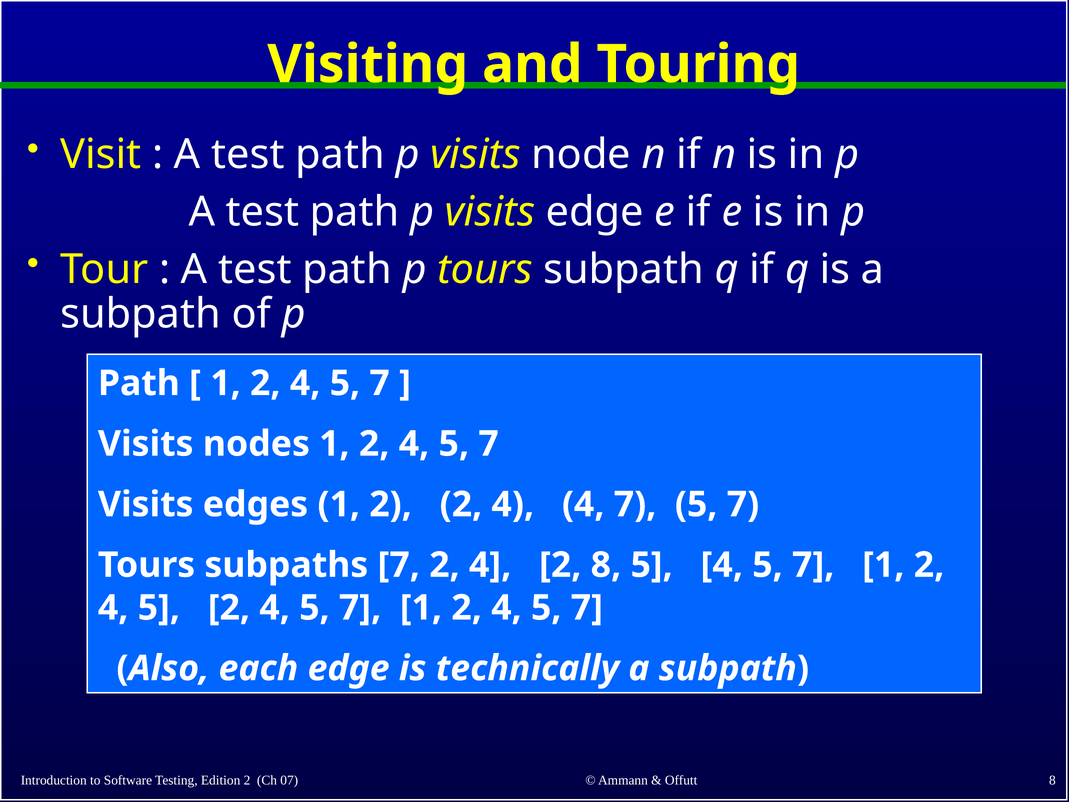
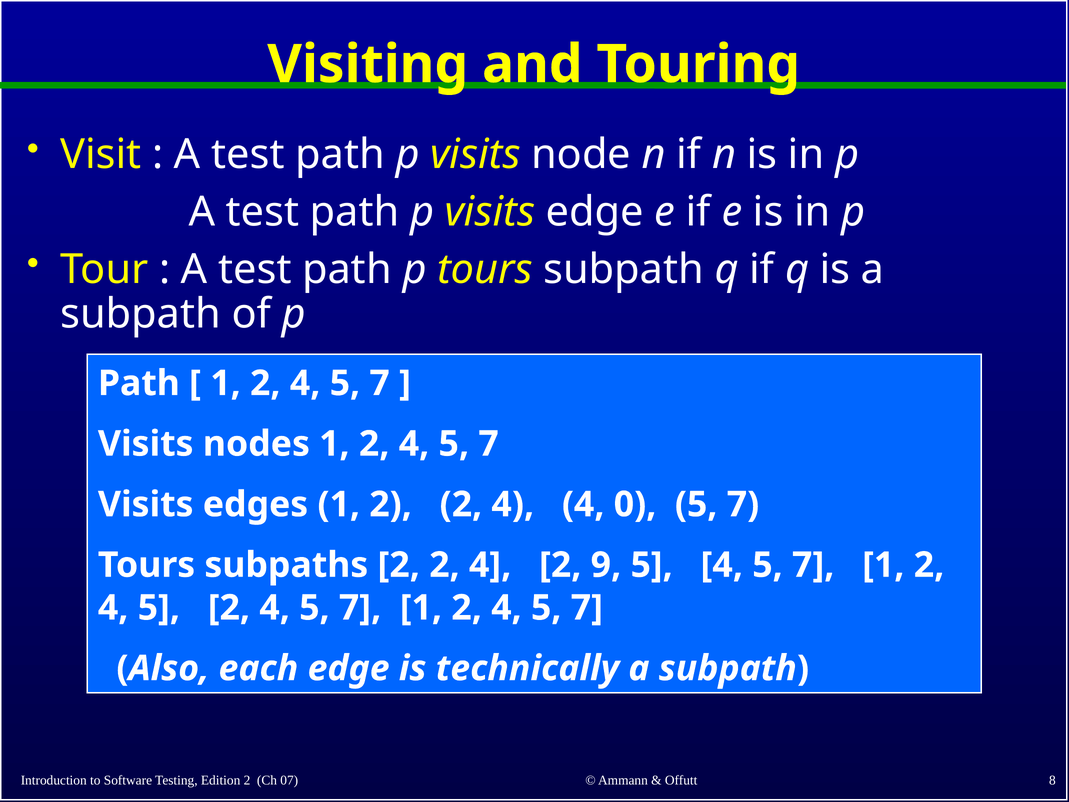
4 7: 7 -> 0 (635, 504)
subpaths 7: 7 -> 2 (399, 565)
2 8: 8 -> 9 (606, 565)
